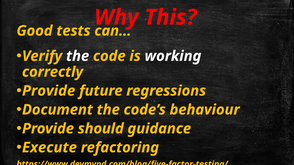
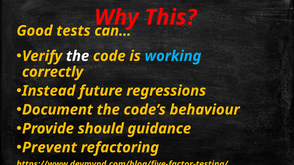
working colour: white -> light blue (173, 56)
Provide: Provide -> Instead (49, 91)
Execute: Execute -> Prevent (49, 148)
